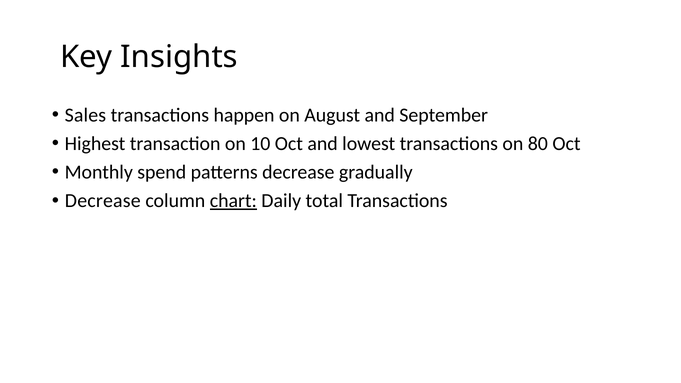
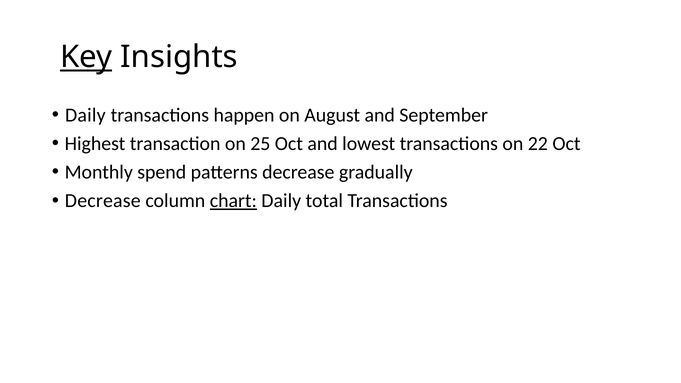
Key underline: none -> present (86, 57)
Sales: Sales -> Daily (85, 115)
10: 10 -> 25 (260, 144)
80: 80 -> 22 (538, 144)
